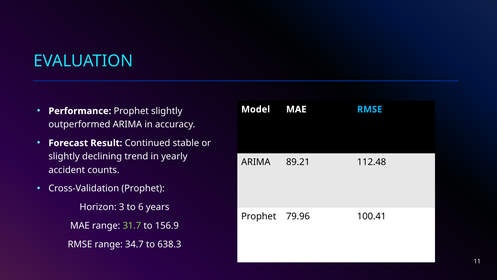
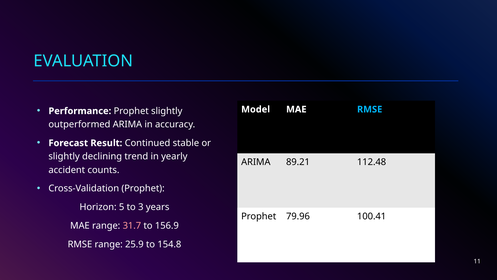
3: 3 -> 5 (122, 207)
6: 6 -> 3 (141, 207)
31.7 colour: light green -> pink (132, 225)
34.7: 34.7 -> 25.9 (134, 244)
638.3: 638.3 -> 154.8 (169, 244)
